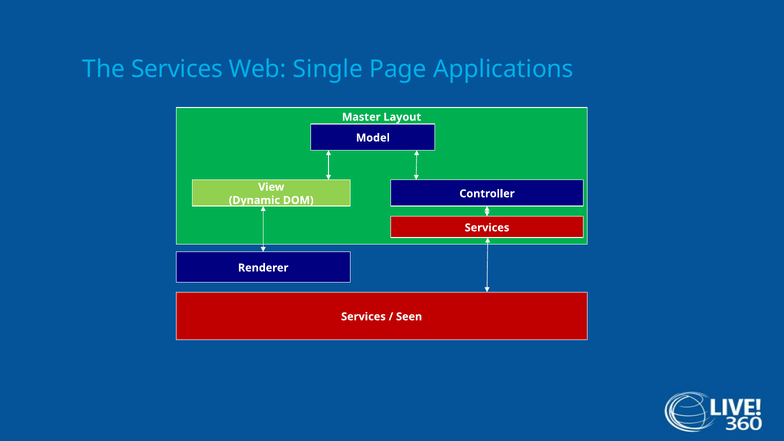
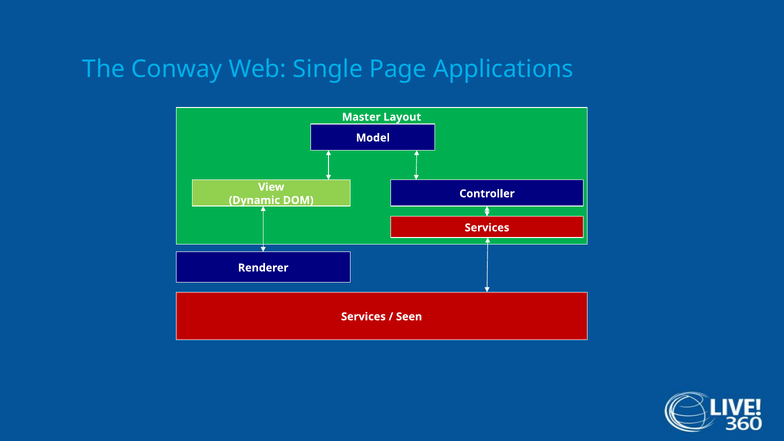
The Services: Services -> Conway (177, 69)
